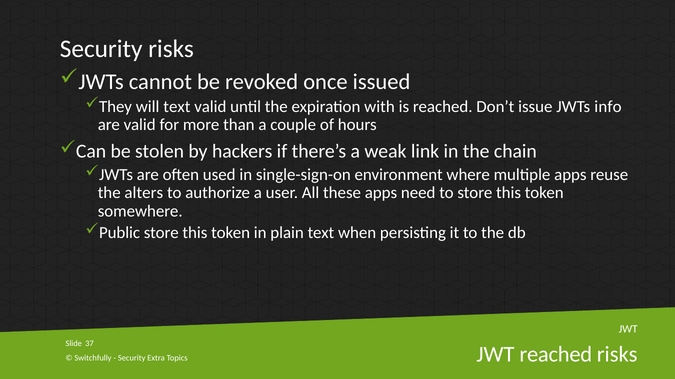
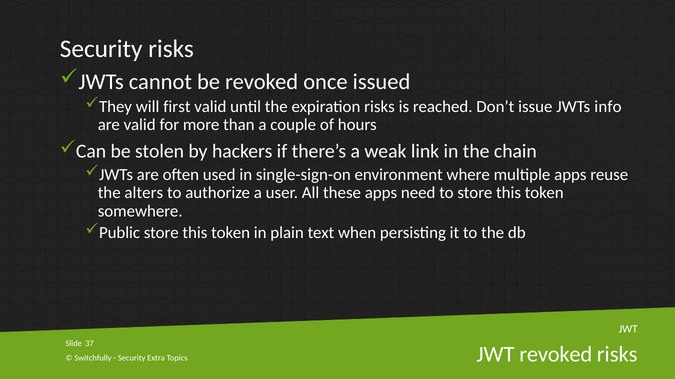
will text: text -> first (177, 107)
expiration with: with -> risks (380, 107)
JWT reached: reached -> revoked (556, 355)
